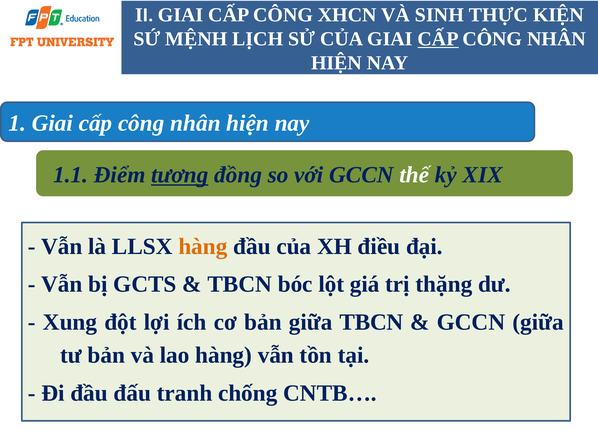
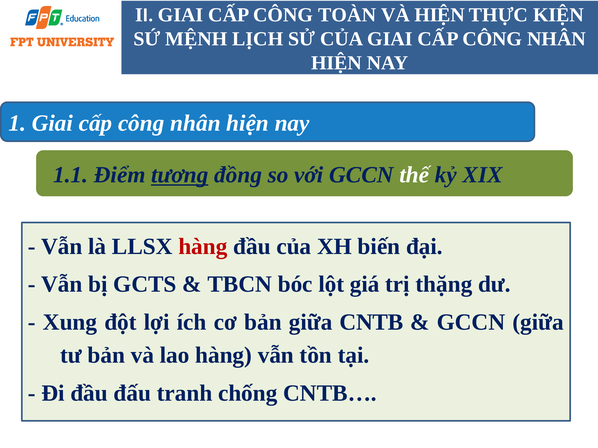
XHCN: XHCN -> TOÀN (347, 15)
VÀ SINH: SINH -> HIỆN (440, 15)
CẤP underline: present -> none (438, 39)
hàng colour: orange -> red (203, 247)
điều: điều -> biến (379, 247)
giữa TBCN: TBCN -> CNTB (371, 322)
